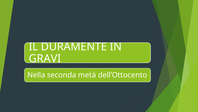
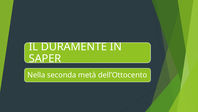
GRAVI: GRAVI -> SAPER (45, 58)
